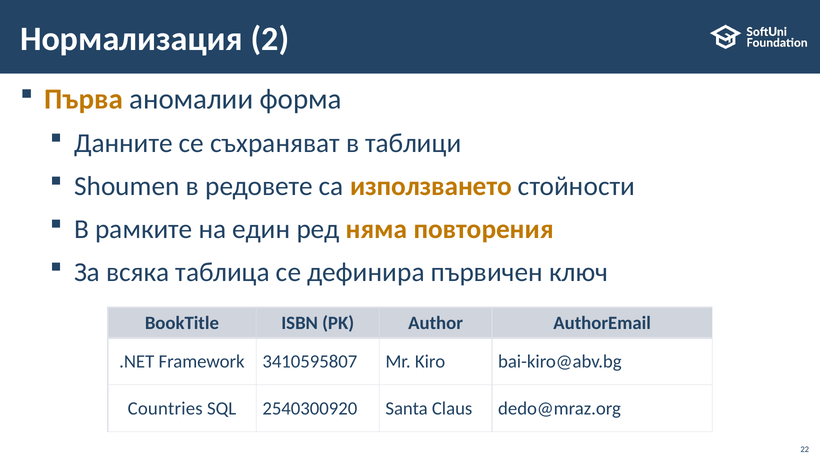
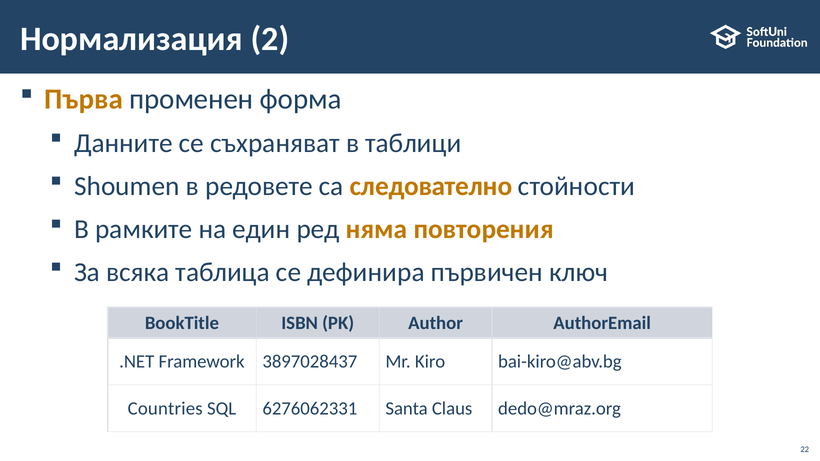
аномалии: аномалии -> променен (191, 99)
използването: използването -> следователно (431, 186)
3410595807: 3410595807 -> 3897028437 (310, 362)
2540300920: 2540300920 -> 6276062331 (310, 409)
